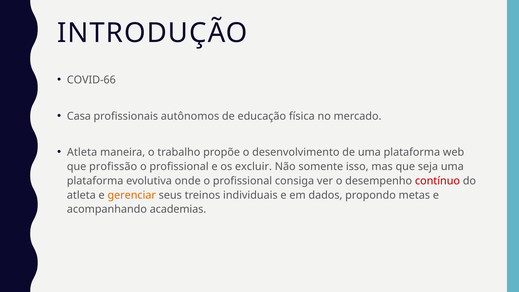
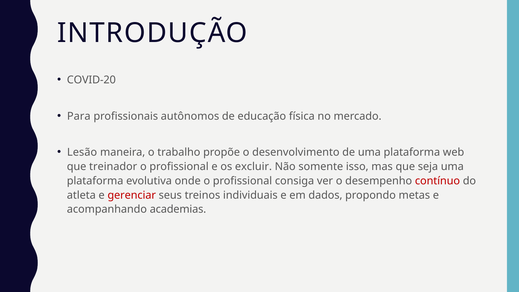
COVID-66: COVID-66 -> COVID-20 (91, 80)
Casa: Casa -> Para (79, 116)
Atleta: Atleta -> Lesão (82, 152)
profissão: profissão -> treinador (113, 167)
gerenciar colour: orange -> red (132, 195)
